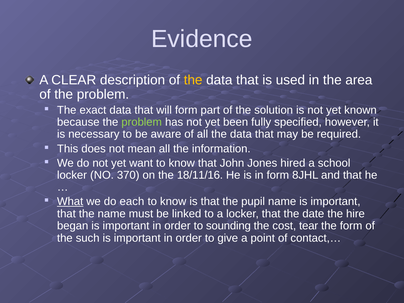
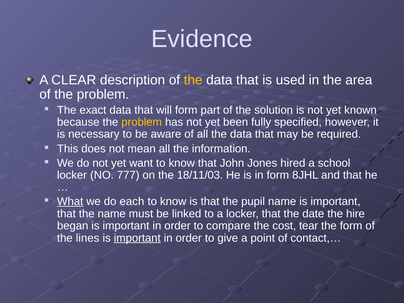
problem colour: light green -> yellow (142, 122)
370: 370 -> 777 (128, 175)
18/11/16: 18/11/16 -> 18/11/03 (200, 175)
sounding: sounding -> compare (228, 226)
such: such -> lines (88, 238)
important underline: none -> present (137, 238)
